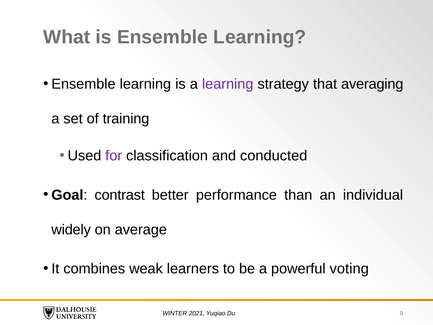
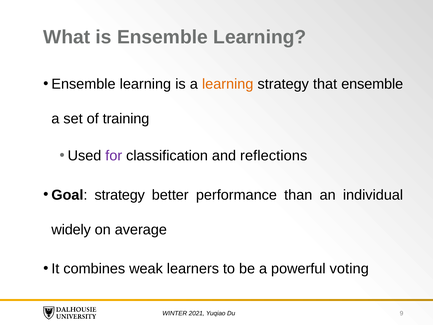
learning colour: purple -> orange (228, 84)
that averaging: averaging -> ensemble (372, 84)
conducted: conducted -> reflections (274, 156)
Goal contrast: contrast -> strategy (120, 195)
